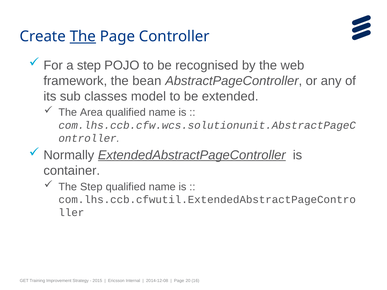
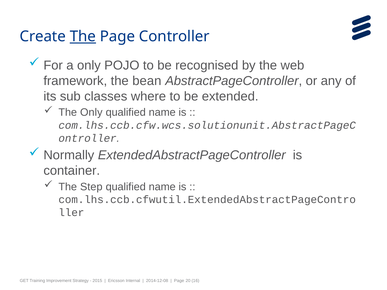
a step: step -> only (89, 65)
model: model -> where (148, 96)
The Area: Area -> Only (91, 113)
ExtendedAbstractPageController underline: present -> none (192, 155)
